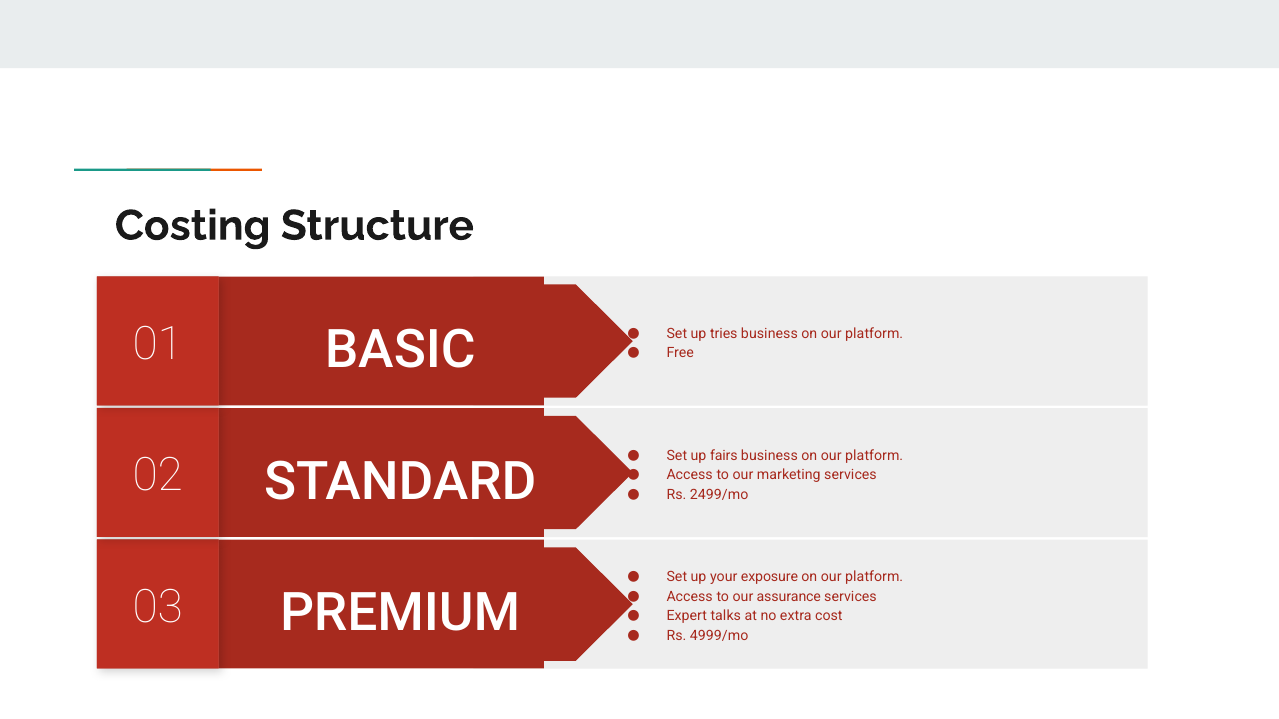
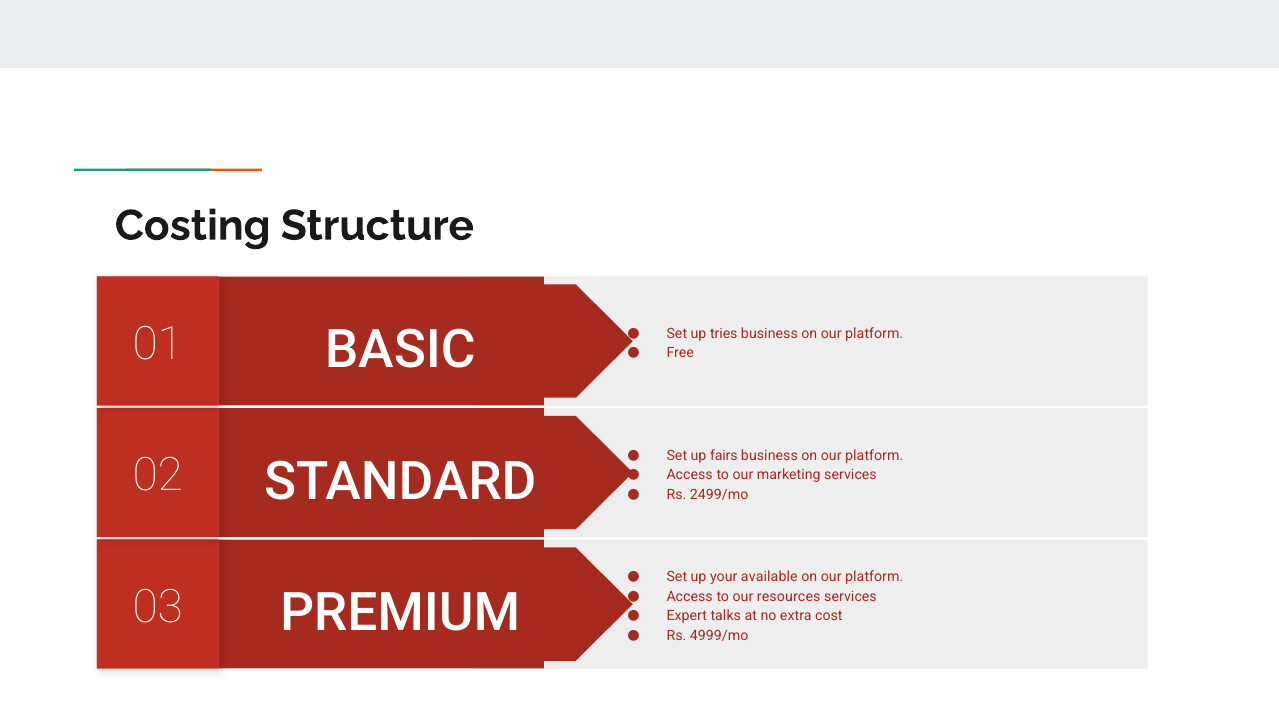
exposure: exposure -> available (769, 578)
assurance: assurance -> resources (789, 597)
